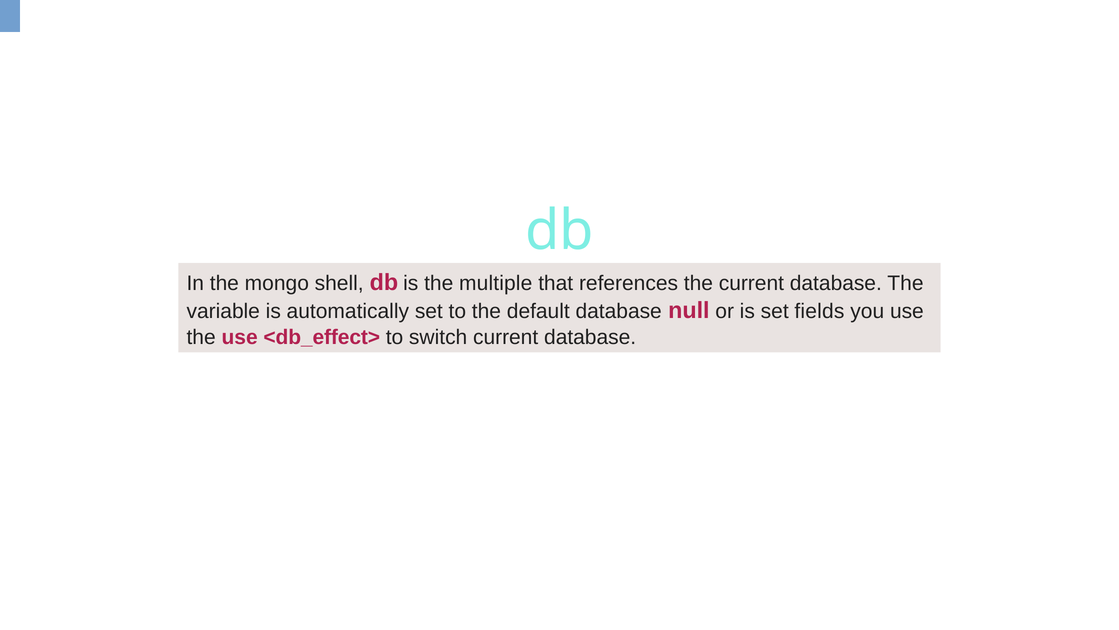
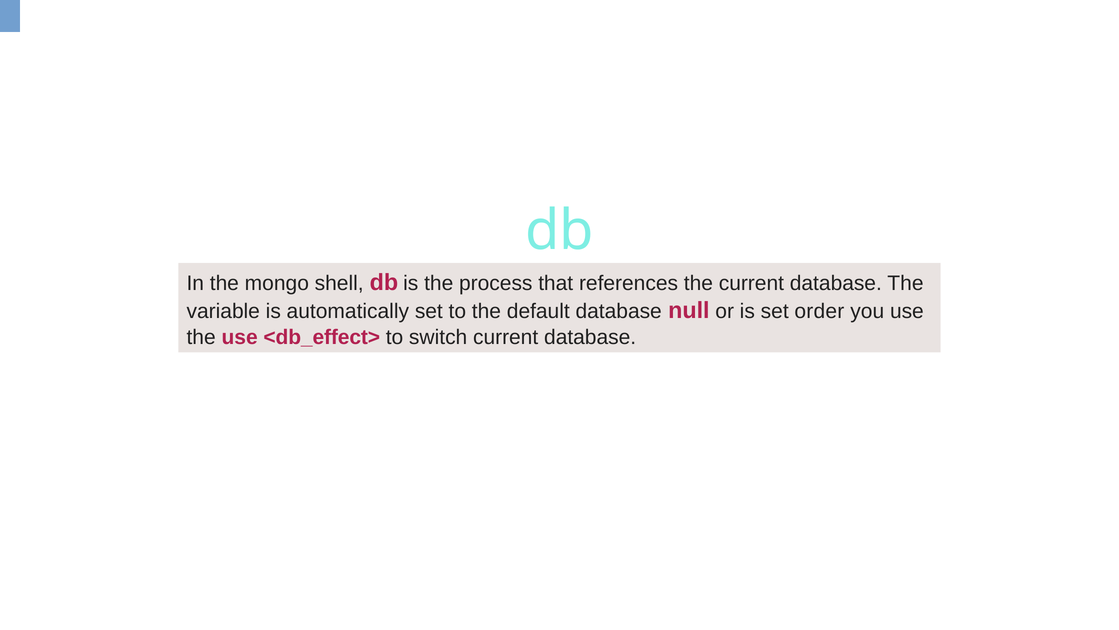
multiple: multiple -> process (496, 283)
fields: fields -> order (819, 311)
